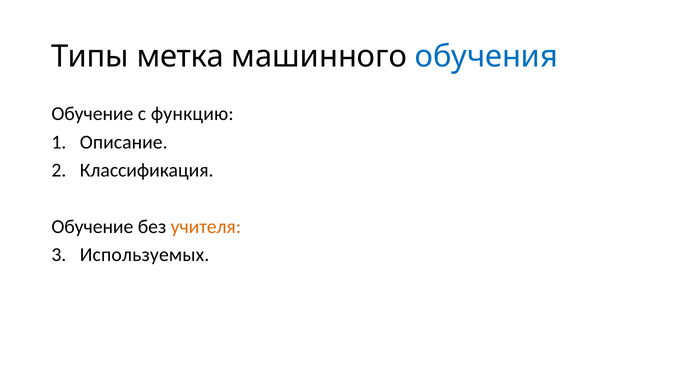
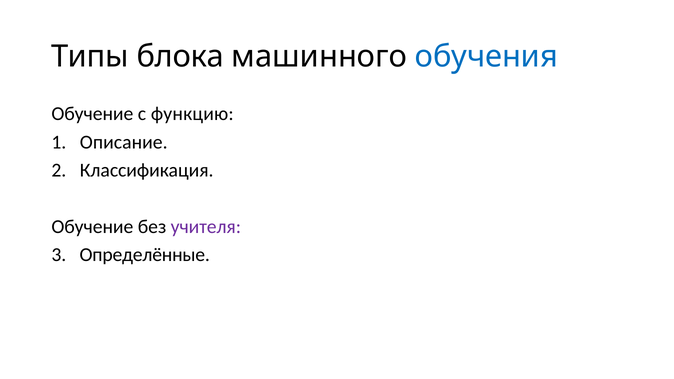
метка: метка -> блока (180, 57)
учителя colour: orange -> purple (206, 227)
Используемых: Используемых -> Определённые (145, 255)
